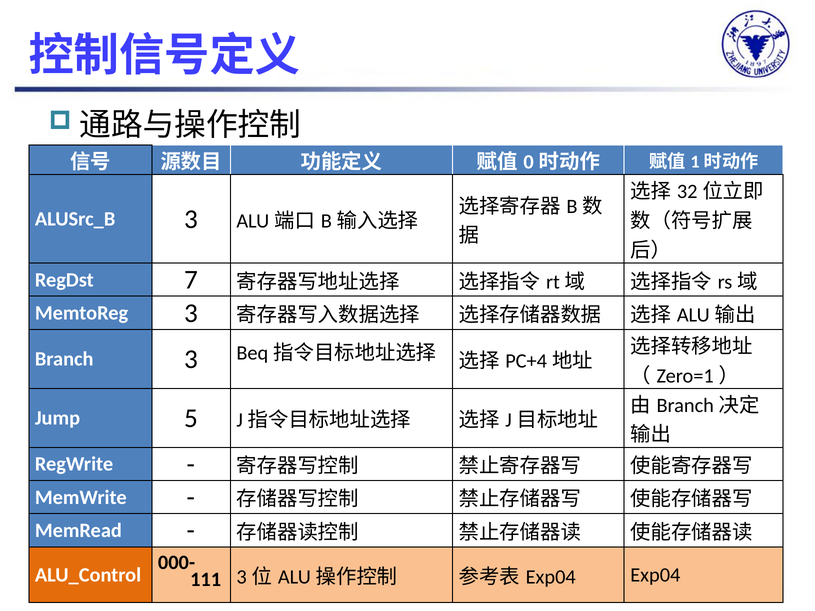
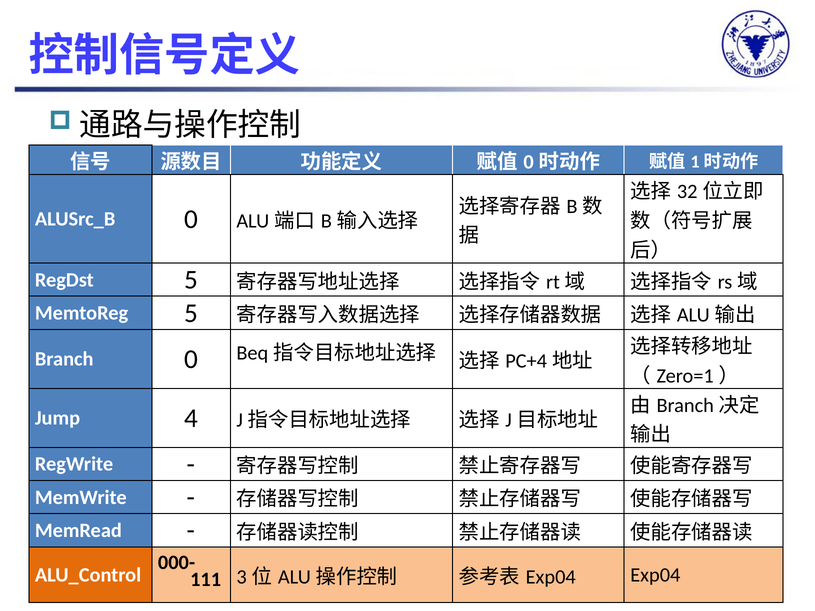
3: 3 -> 0 (191, 219)
RegDst 7: 7 -> 5 (191, 280)
MemtoReg 3: 3 -> 5 (191, 313)
Branch 3: 3 -> 0 (191, 359)
5: 5 -> 4 (191, 418)
